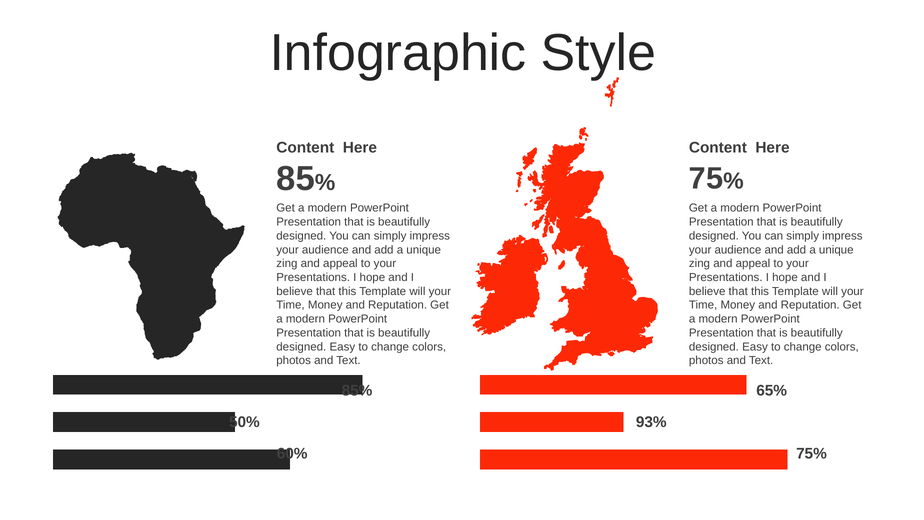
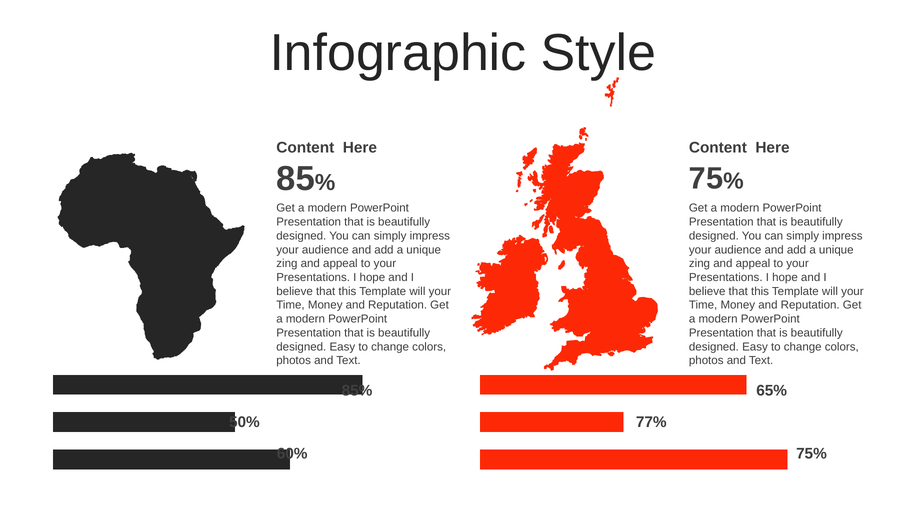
93%: 93% -> 77% (651, 422)
